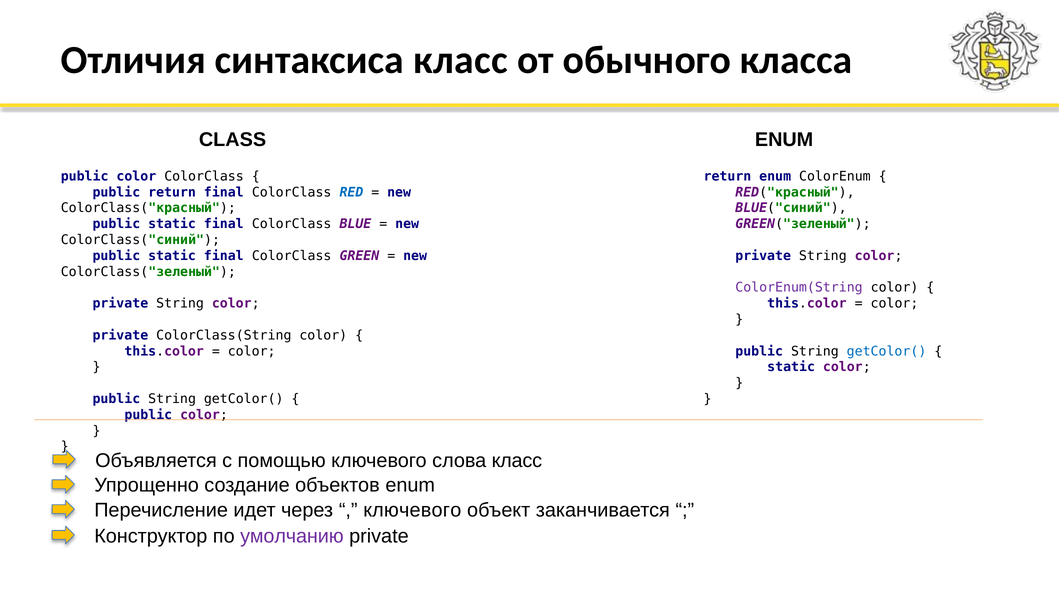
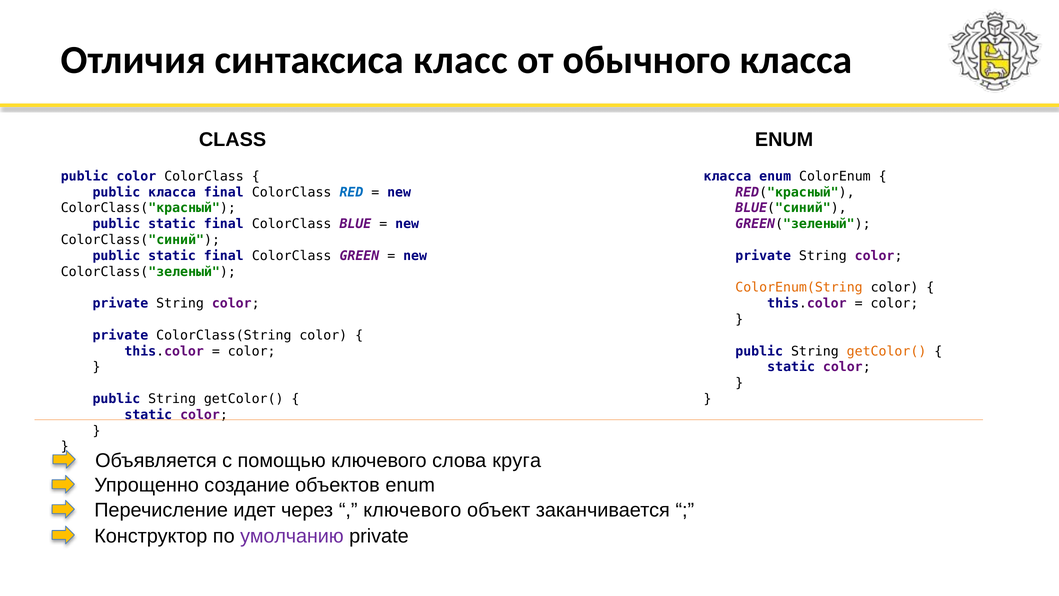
return: return -> класса (727, 176)
public return: return -> класса (172, 192)
ColorEnum(String colour: purple -> orange (799, 287)
getColor( colour: blue -> orange (887, 351)
public: public -> static (148, 415)
слова класс: класс -> круга (517, 460)
